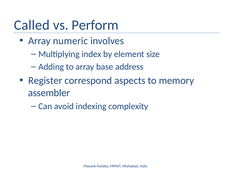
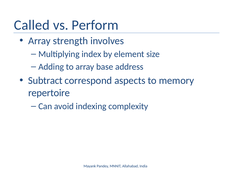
numeric: numeric -> strength (70, 41)
Register: Register -> Subtract (45, 80)
assembler: assembler -> repertoire (49, 92)
